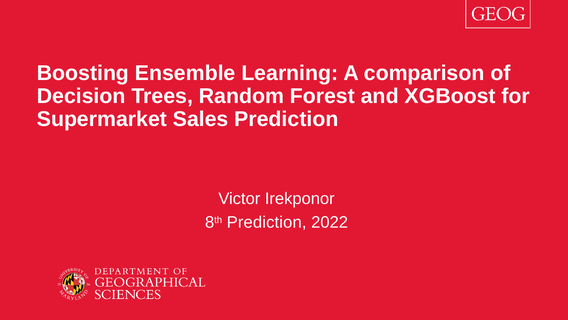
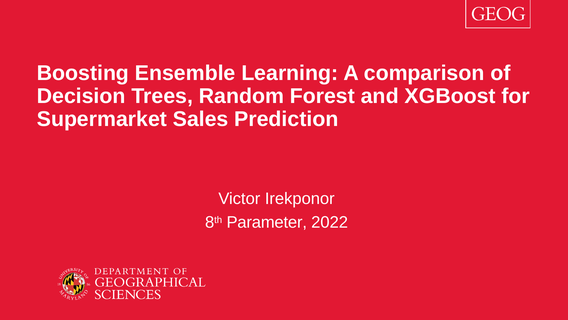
8th Prediction: Prediction -> Parameter (267, 222)
